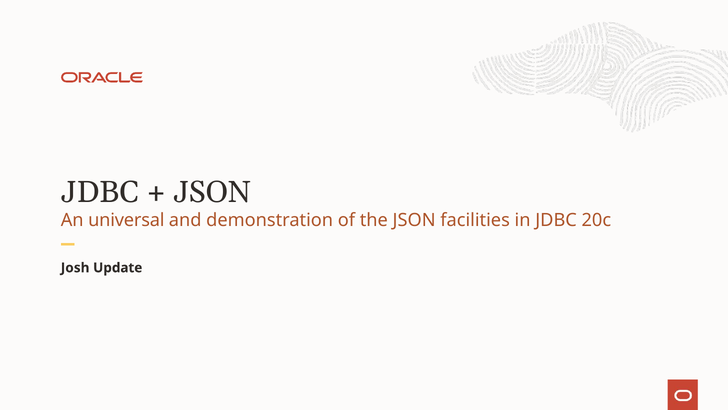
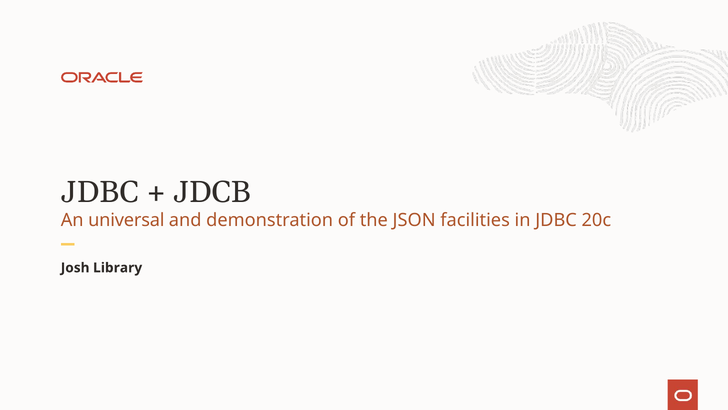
JSON: JSON -> JDCB (212, 192)
Update: Update -> Library (118, 267)
